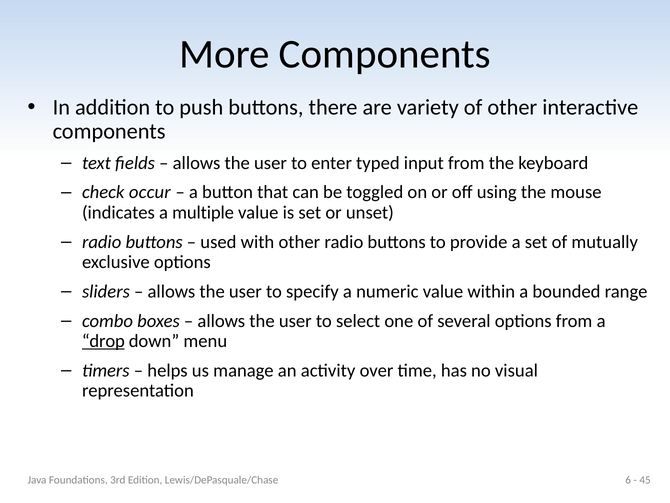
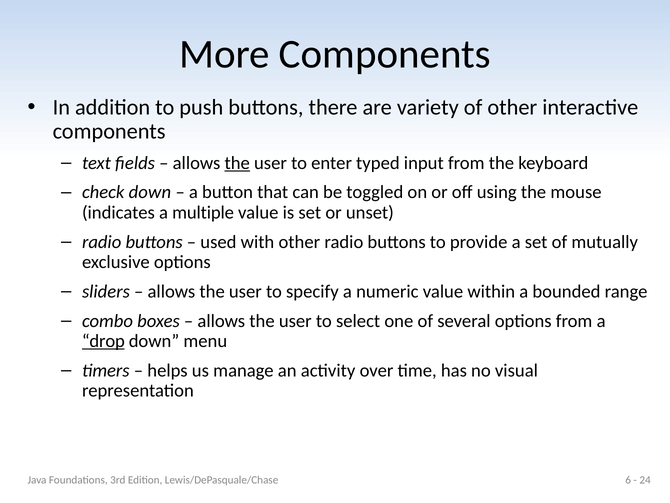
the underline: none -> present (237, 163)
check occur: occur -> down (150, 192)
45: 45 -> 24 (645, 480)
